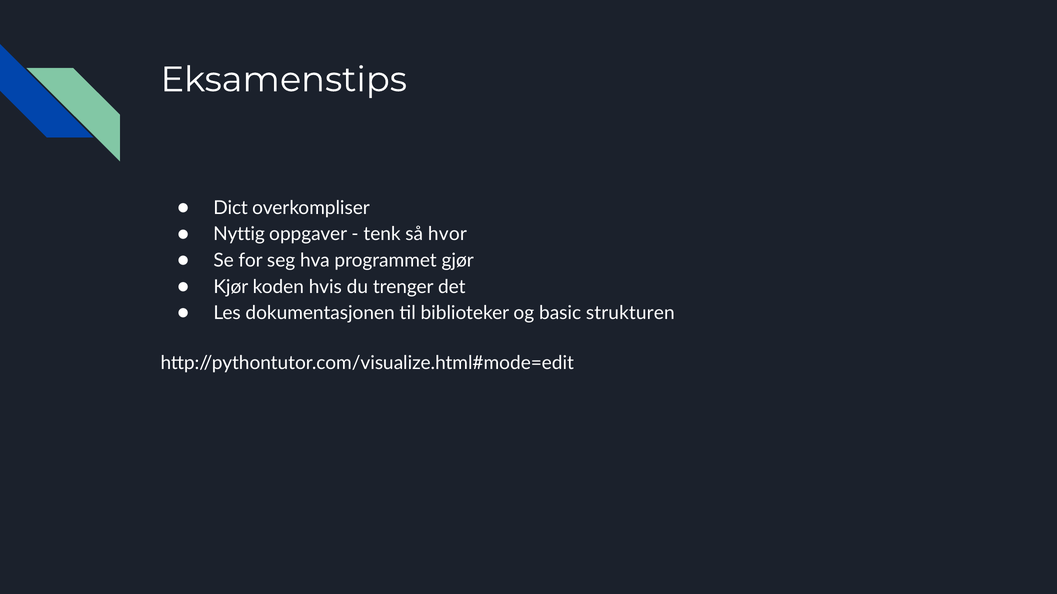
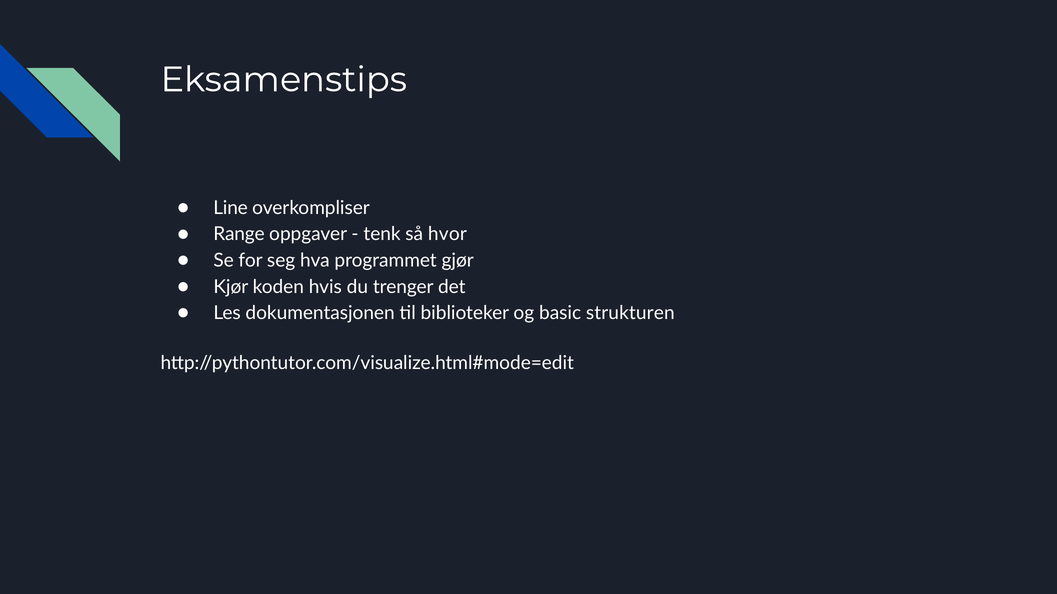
Dict: Dict -> Line (231, 208)
Nyttig: Nyttig -> Range (239, 234)
